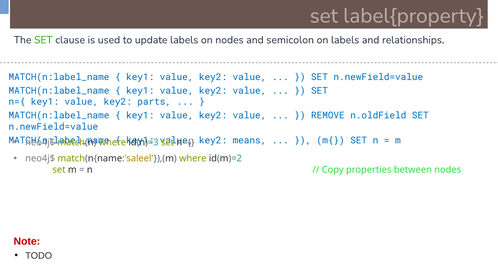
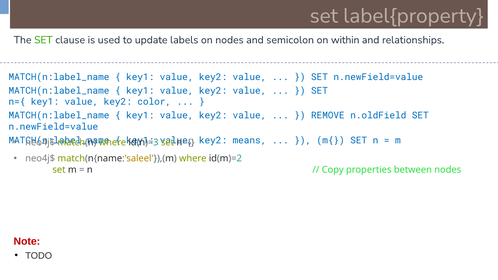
on labels: labels -> within (345, 40)
parts: parts -> color (154, 102)
